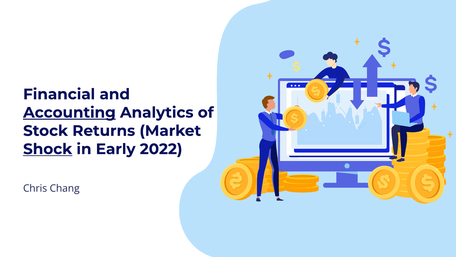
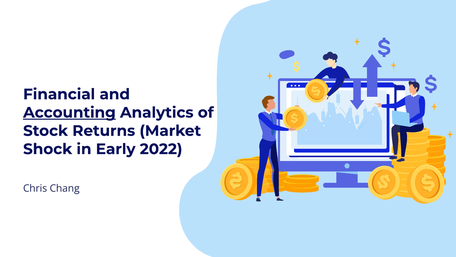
Shock underline: present -> none (48, 149)
